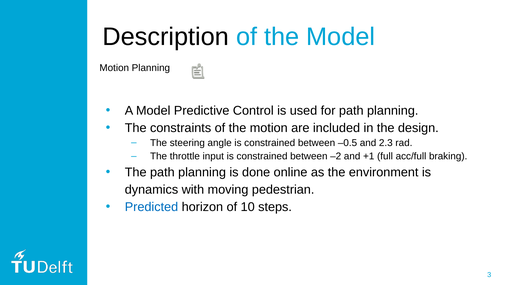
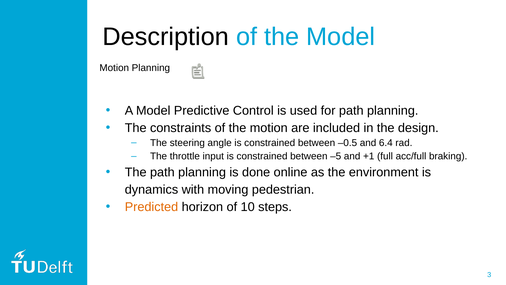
2.3: 2.3 -> 6.4 (386, 143)
–2: –2 -> –5 (336, 156)
Predicted colour: blue -> orange (151, 207)
